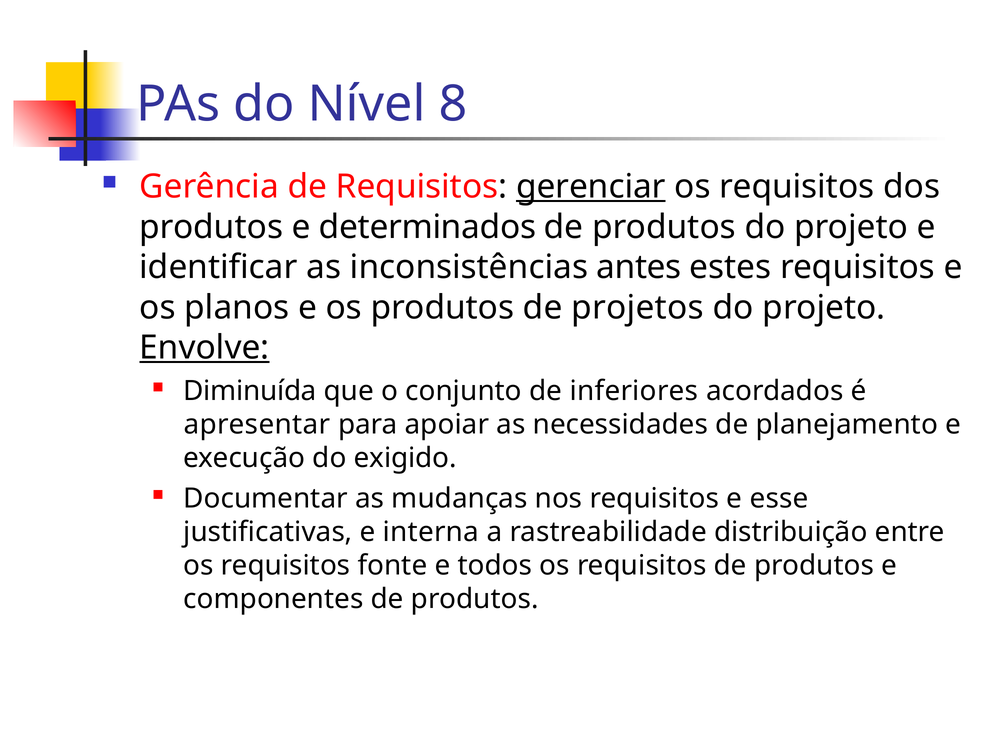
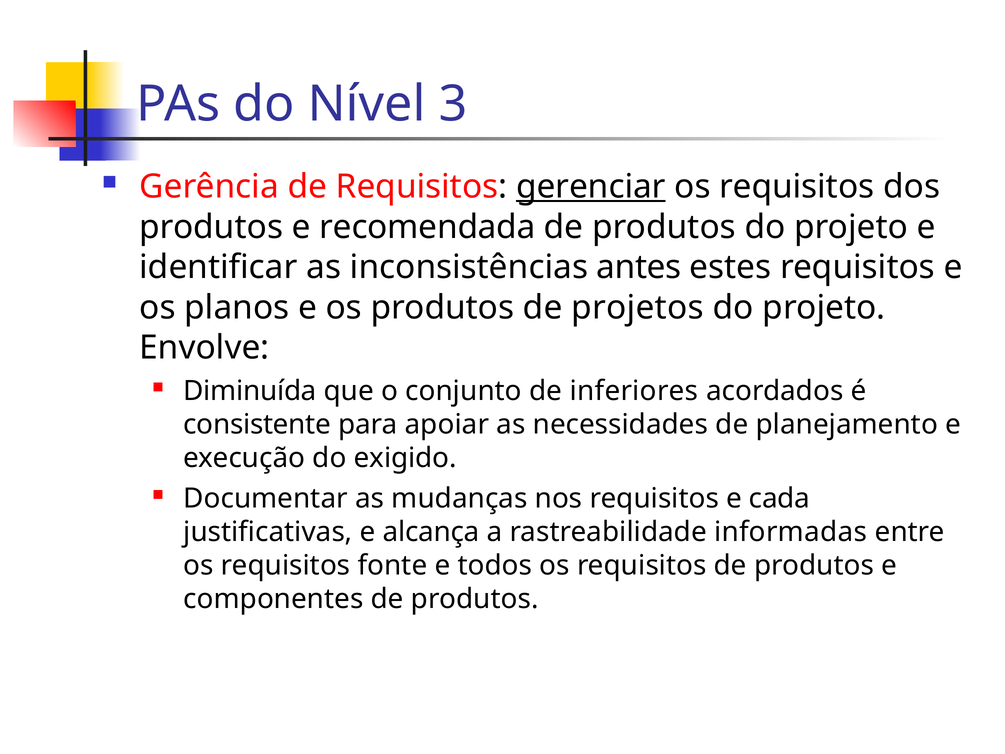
8: 8 -> 3 (453, 104)
determinados: determinados -> recomendada (427, 227)
Envolve underline: present -> none (204, 348)
apresentar: apresentar -> consistente (257, 424)
esse: esse -> cada (779, 498)
interna: interna -> alcança (431, 532)
distribuição: distribuição -> informadas (791, 532)
